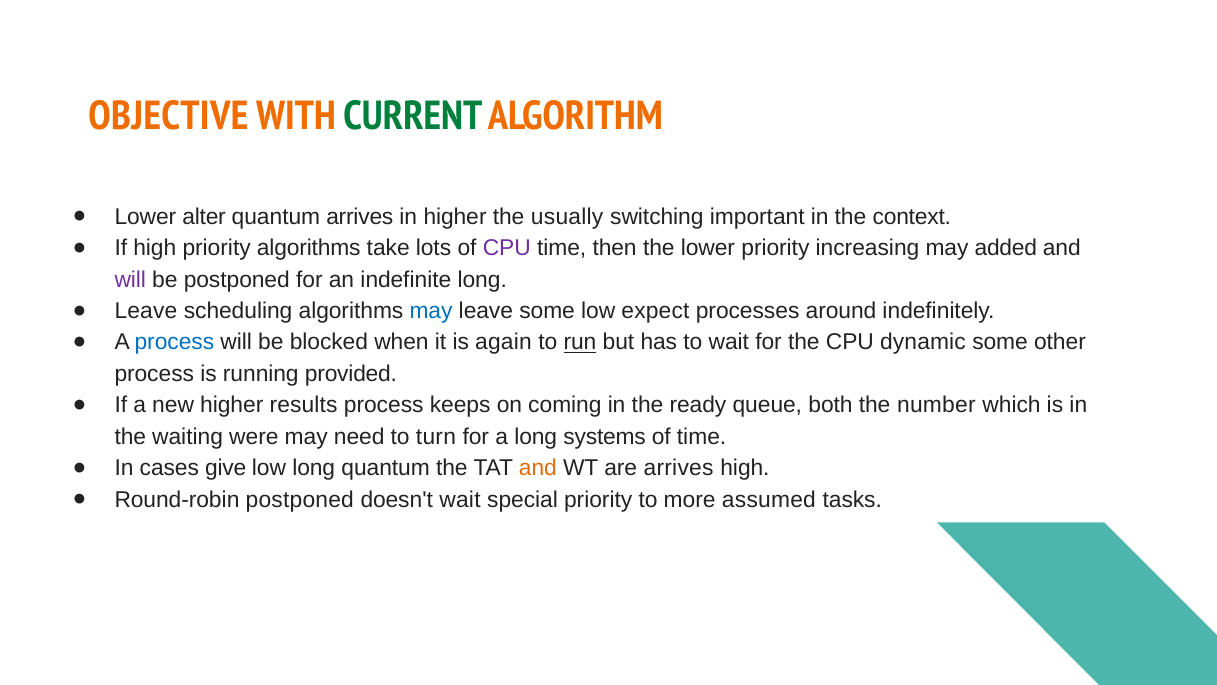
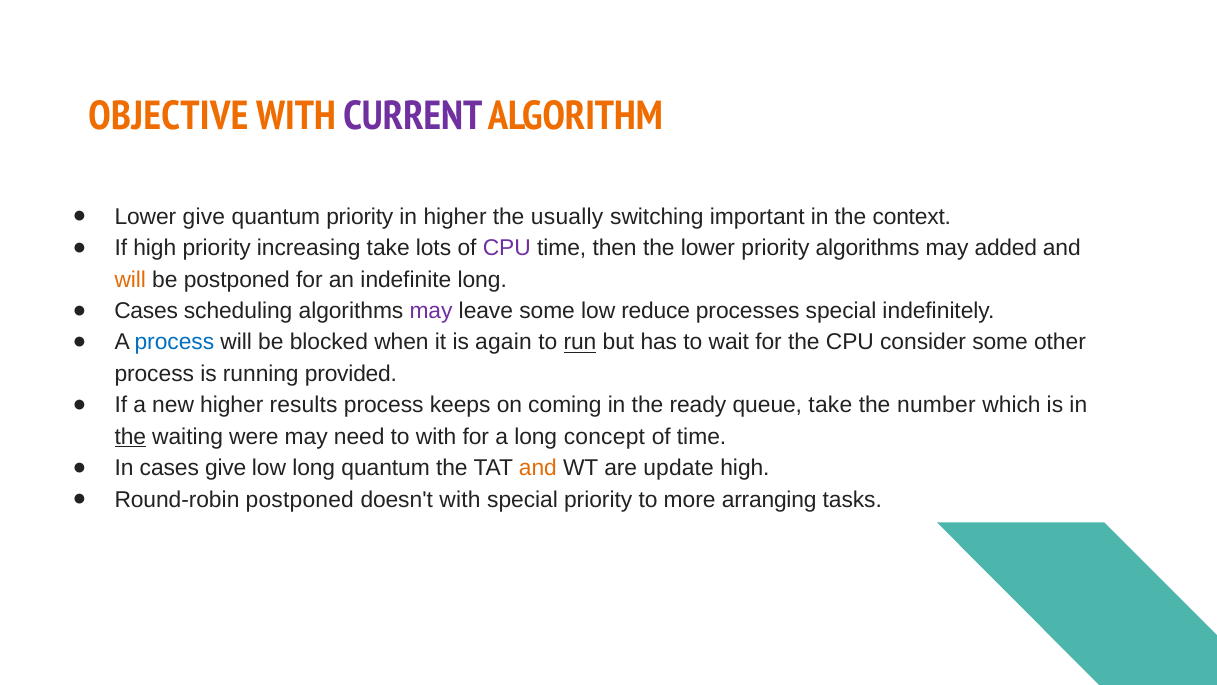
CURRENT colour: green -> purple (413, 116)
Lower alter: alter -> give (204, 216)
quantum arrives: arrives -> priority (360, 216)
priority algorithms: algorithms -> increasing (309, 248)
priority increasing: increasing -> algorithms (868, 248)
will colour: purple -> orange (130, 279)
Leave: Leave -> Cases (146, 311)
may colour: blue -> purple (431, 311)
expect: expect -> reduce (656, 311)
processes around: around -> special (841, 311)
dynamic: dynamic -> consider (923, 342)
queue both: both -> take (830, 405)
the underline: none -> present (130, 436)
to turn: turn -> with (436, 436)
systems: systems -> concept (604, 436)
are arrives: arrives -> update (679, 468)
doesn't wait: wait -> with (460, 499)
assumed: assumed -> arranging (769, 499)
